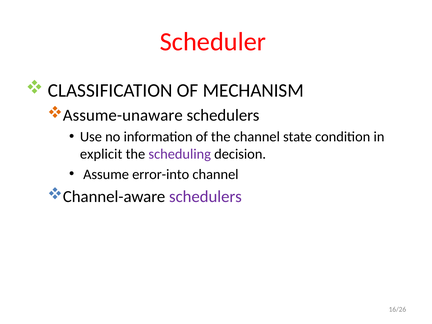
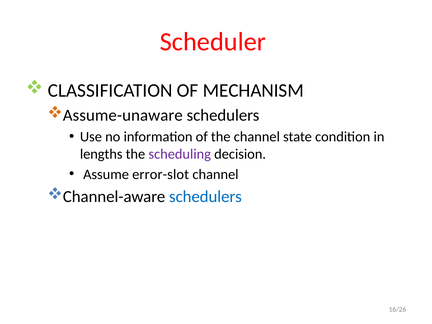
explicit: explicit -> lengths (101, 154)
error-into: error-into -> error-slot (161, 174)
schedulers colour: purple -> blue (205, 197)
